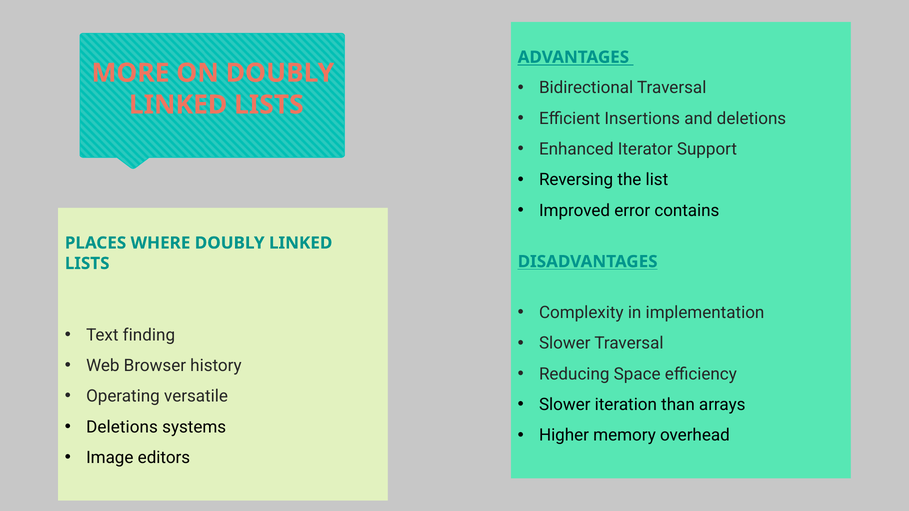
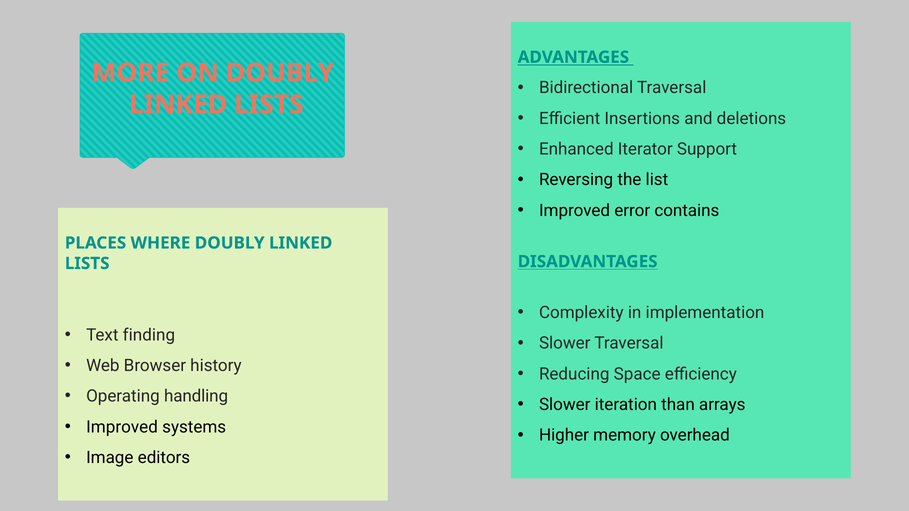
versatile: versatile -> handling (196, 396)
Deletions: Deletions -> Improved (122, 427)
